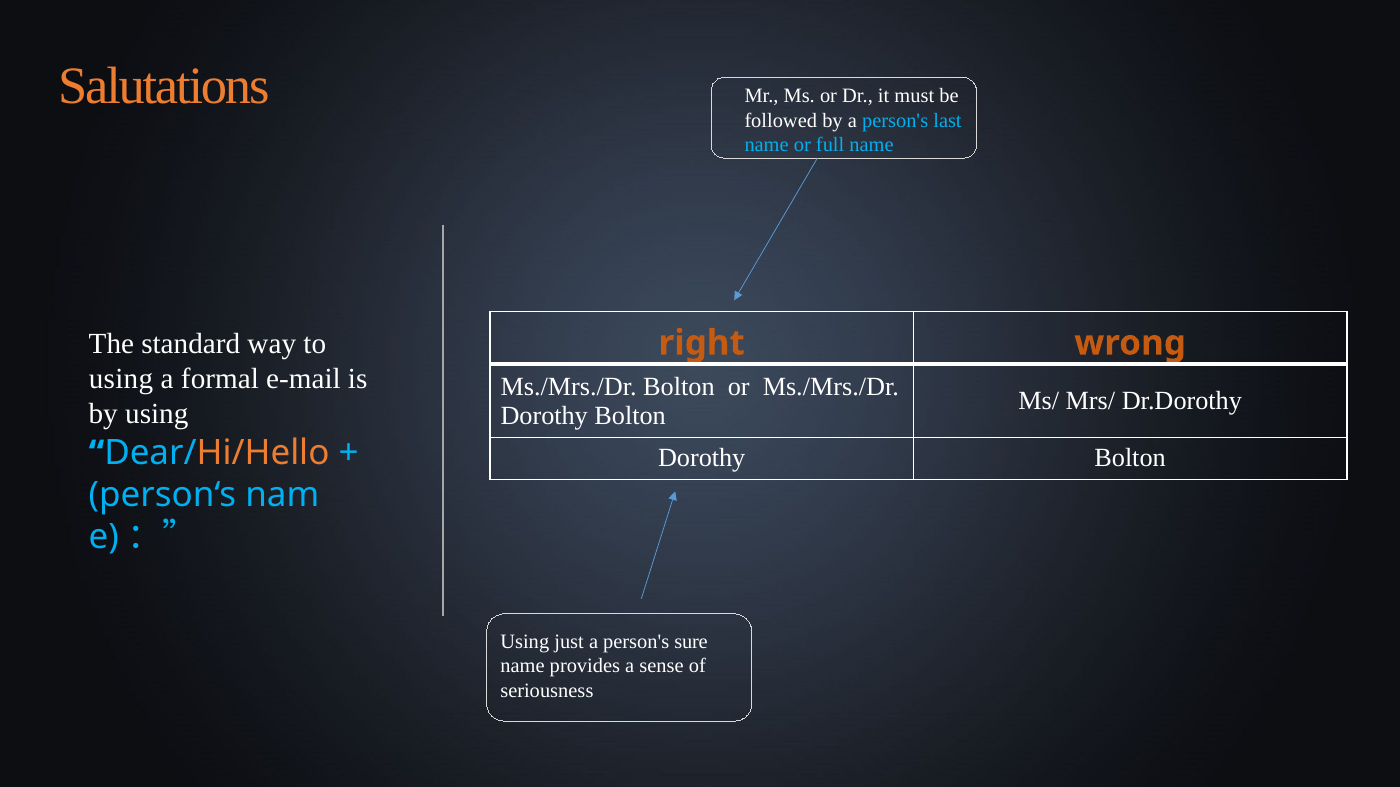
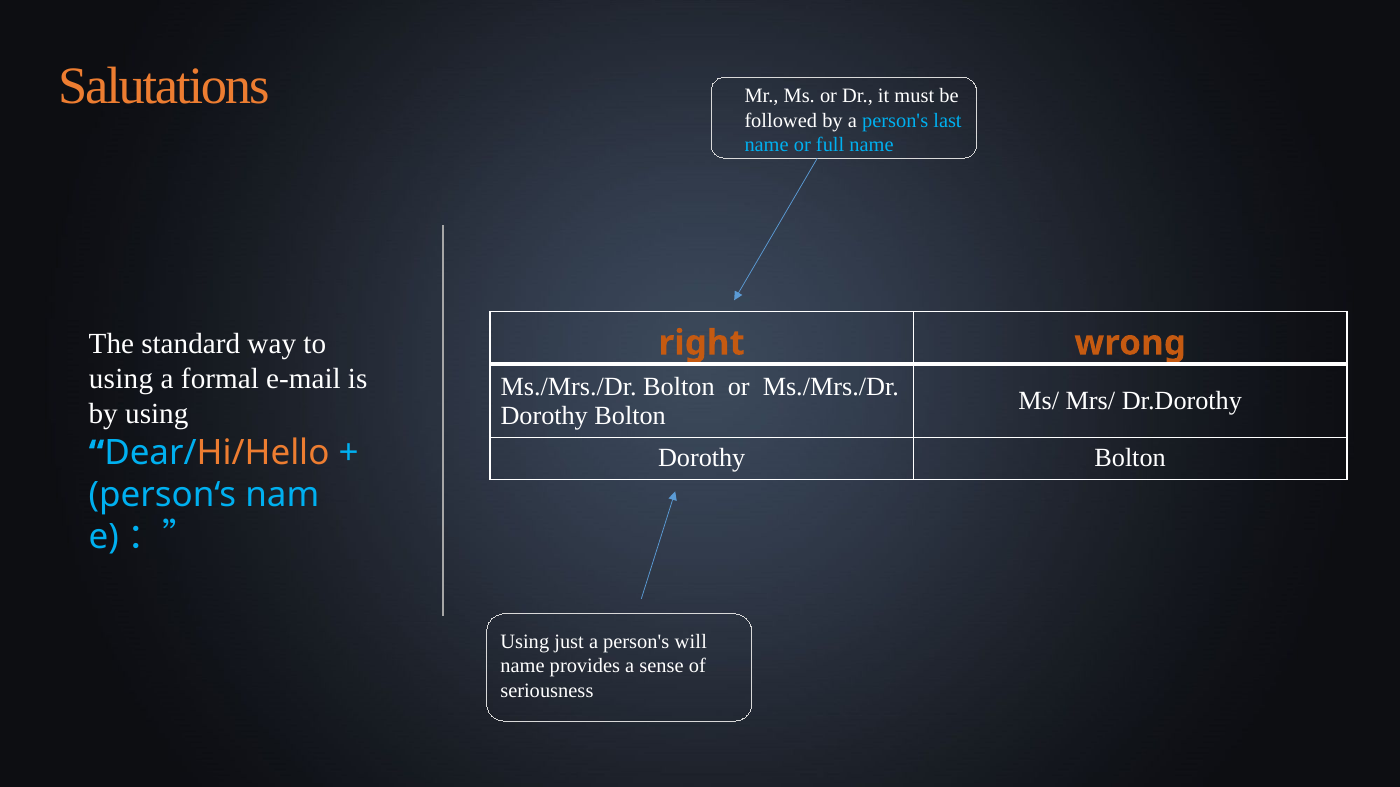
sure: sure -> will (691, 642)
